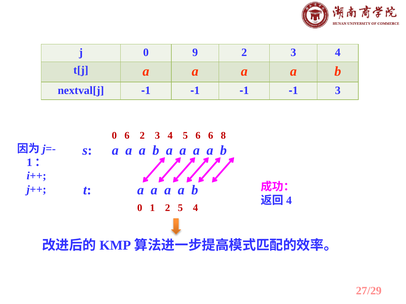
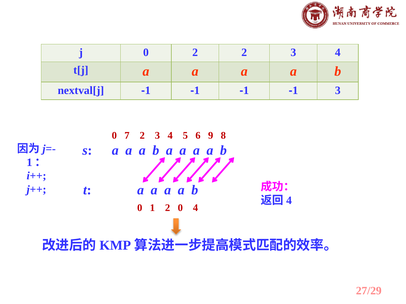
0 9: 9 -> 2 (195, 53)
0 6: 6 -> 7 (127, 136)
6 6: 6 -> 9 (211, 136)
2 5: 5 -> 0 (180, 208)
